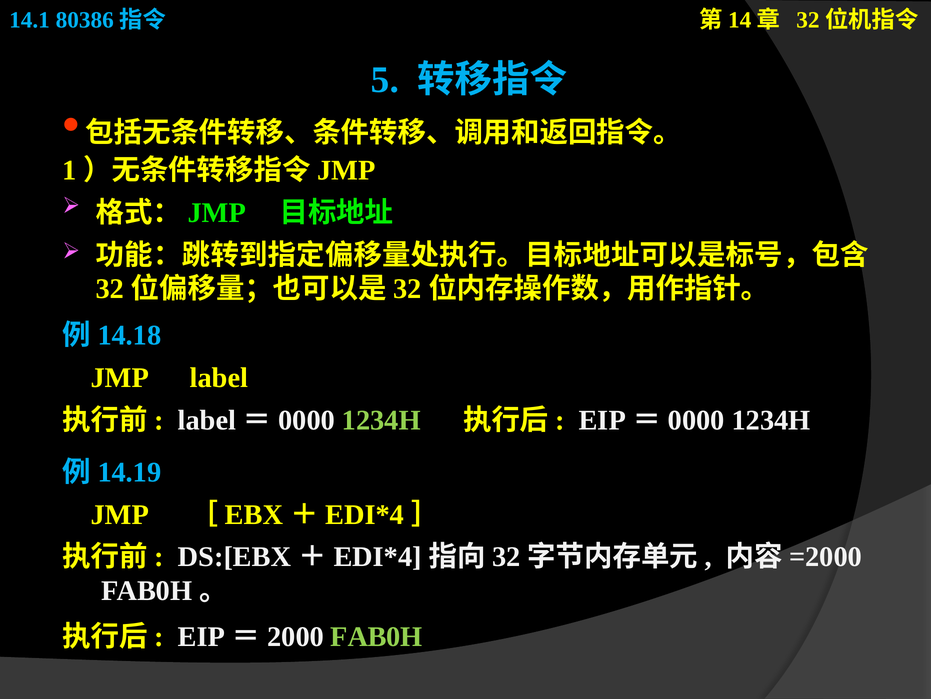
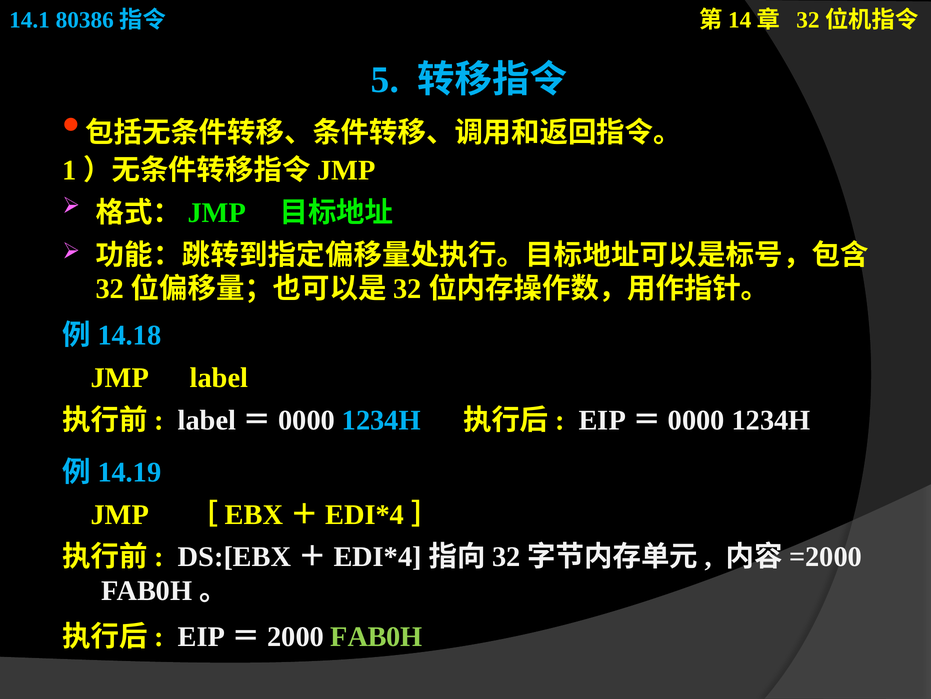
1234H colour: light green -> light blue (381, 420)
